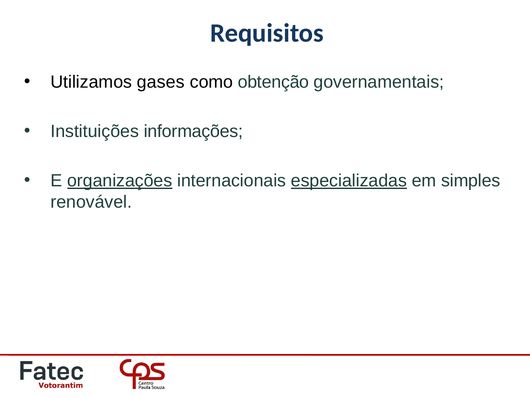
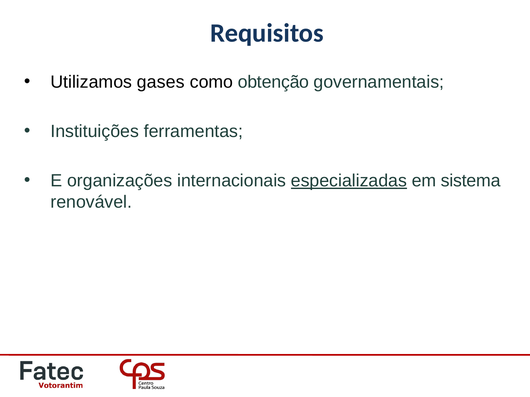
informações: informações -> ferramentas (193, 132)
organizações underline: present -> none (120, 181)
simples: simples -> sistema (471, 181)
